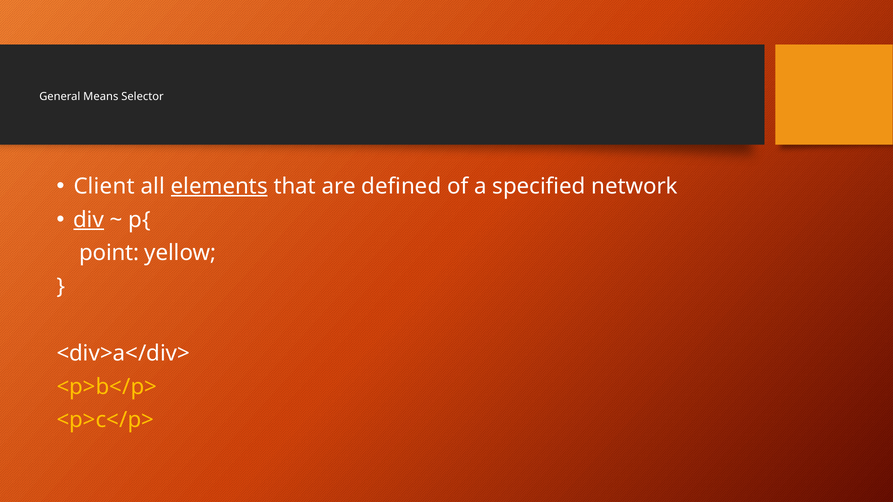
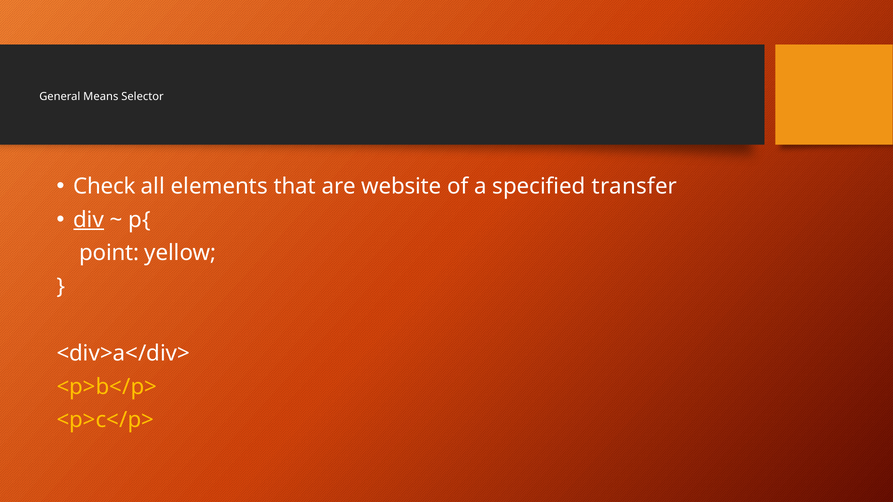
Client: Client -> Check (104, 186)
elements underline: present -> none (219, 186)
defined: defined -> website (401, 186)
network: network -> transfer (634, 186)
